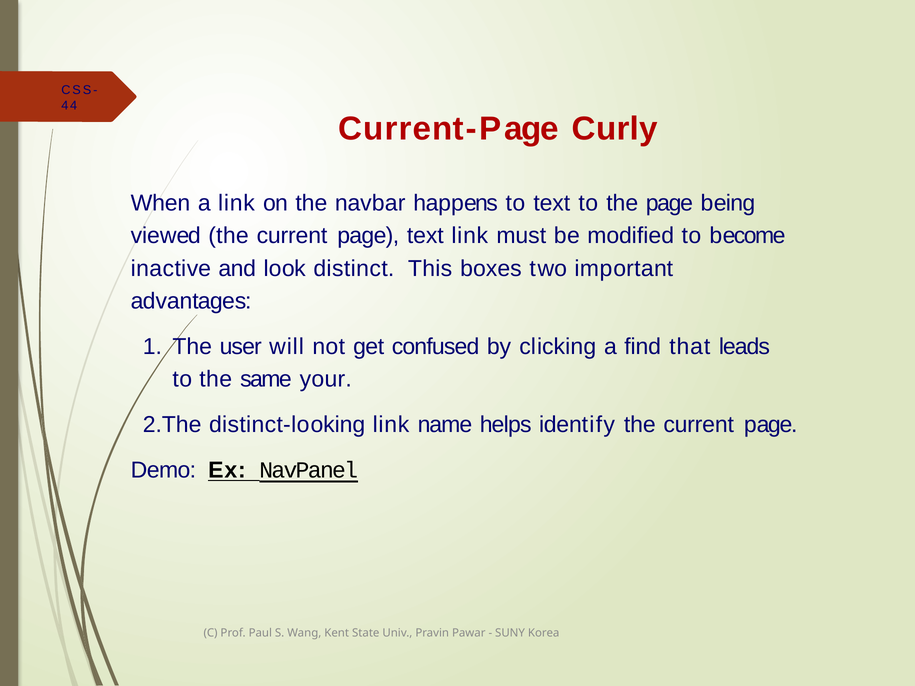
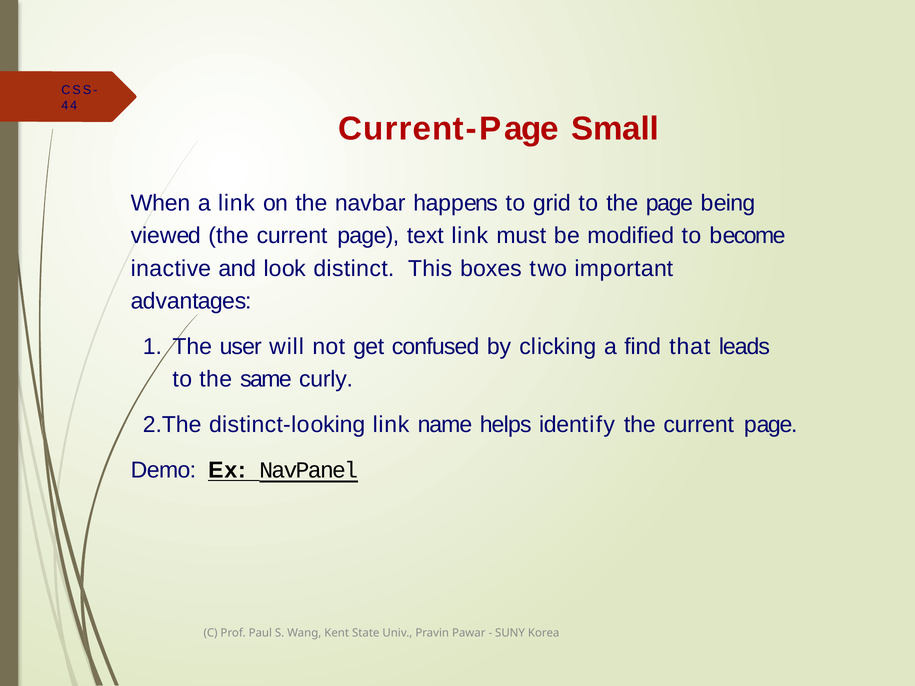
Curly: Curly -> Small (615, 129)
to text: text -> grid (552, 203)
your: your -> curly (326, 379)
